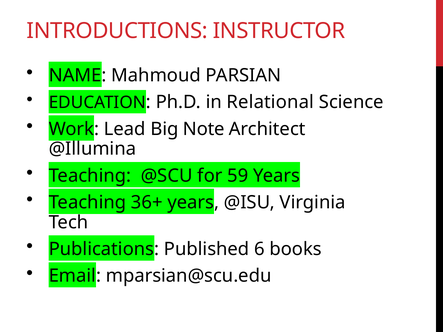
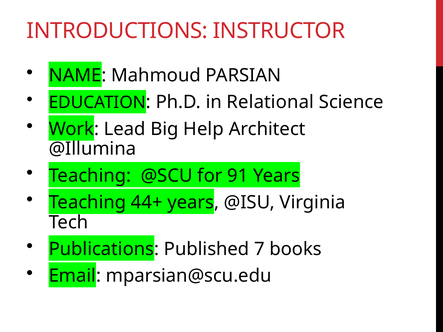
Note: Note -> Help (204, 129)
59: 59 -> 91 (238, 176)
36+: 36+ -> 44+ (147, 203)
6: 6 -> 7 (259, 249)
